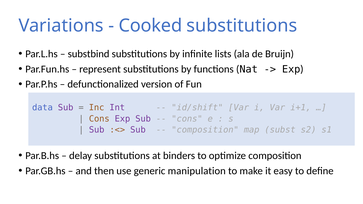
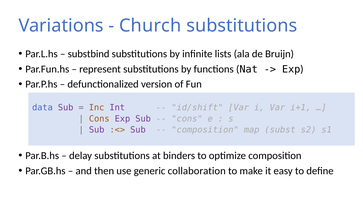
Cooked: Cooked -> Church (150, 26)
manipulation: manipulation -> collaboration (197, 171)
